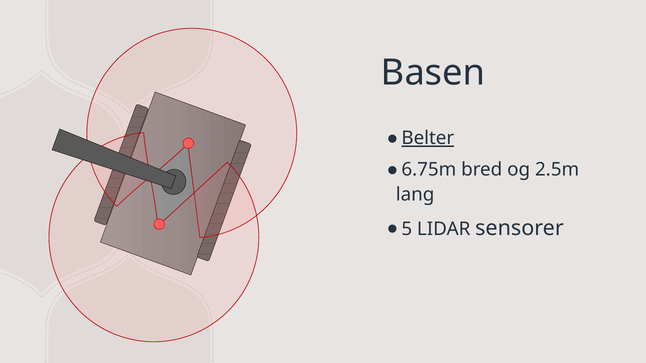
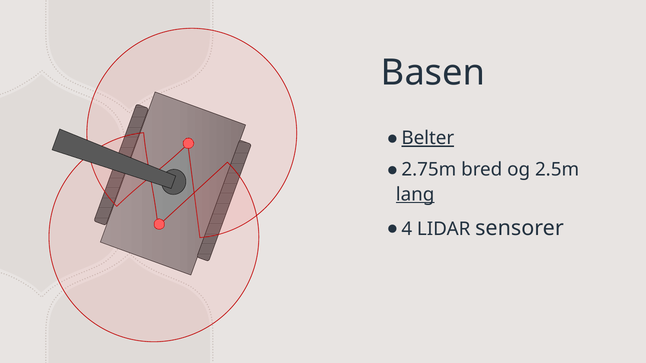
6.75m: 6.75m -> 2.75m (429, 170)
lang underline: none -> present (415, 195)
5: 5 -> 4 (407, 229)
